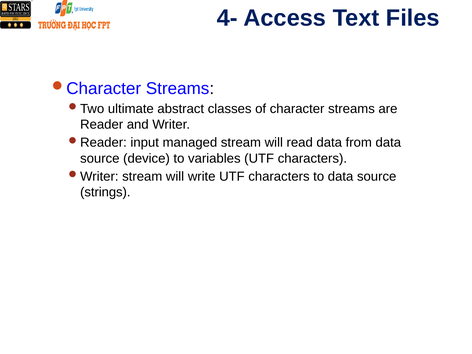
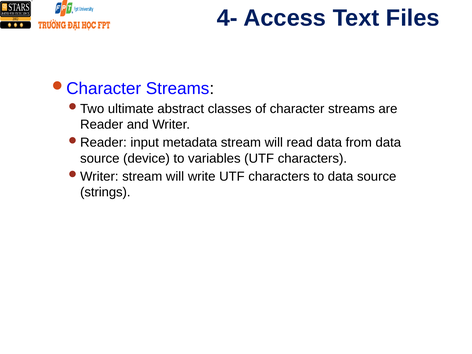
managed: managed -> metadata (190, 143)
